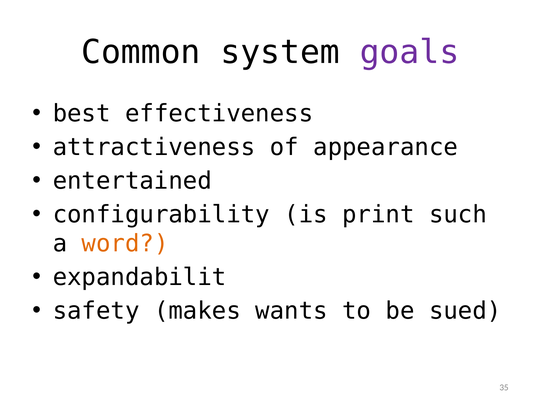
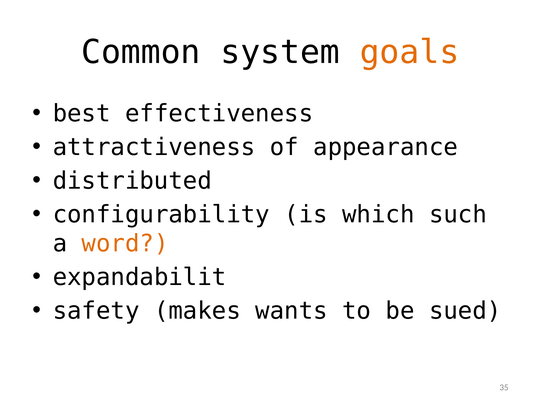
goals colour: purple -> orange (409, 52)
entertained: entertained -> distributed (132, 181)
print: print -> which (378, 214)
